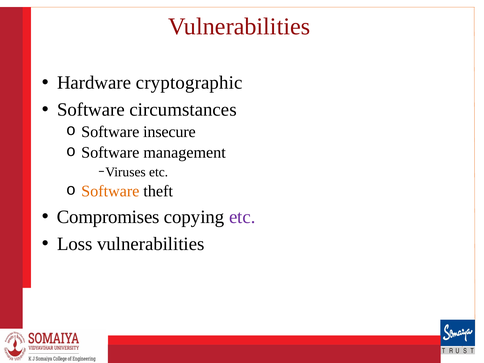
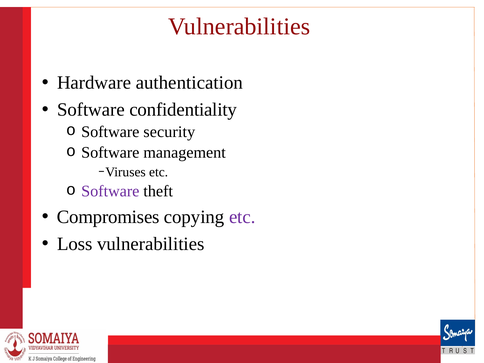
cryptographic: cryptographic -> authentication (189, 83)
circumstances: circumstances -> confidentiality (183, 110)
insecure: insecure -> security (169, 132)
Software colour: orange -> purple (110, 191)
